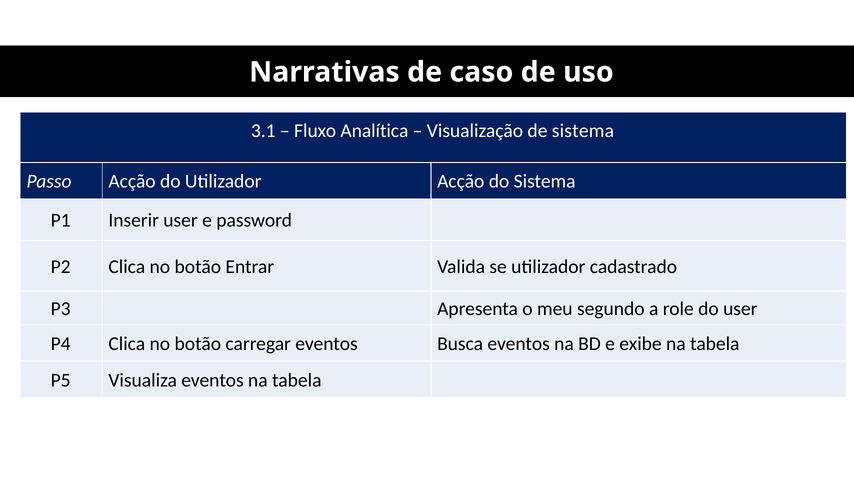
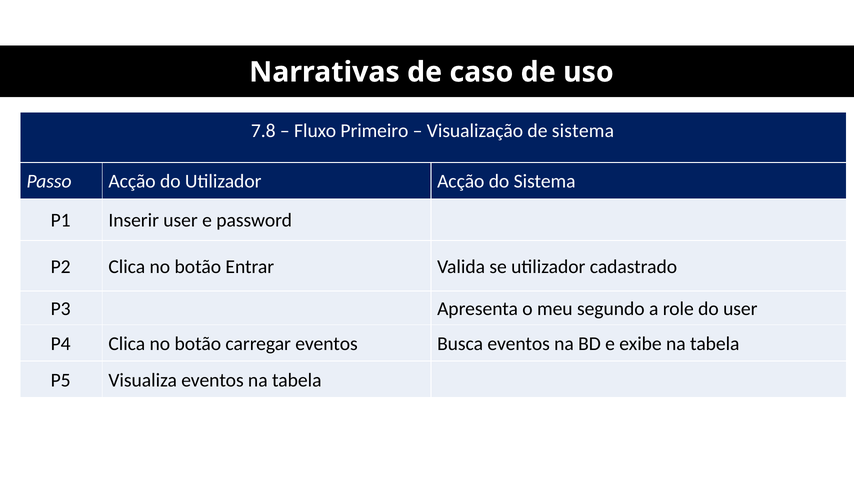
3.1: 3.1 -> 7.8 (263, 131)
Analítica: Analítica -> Primeiro (374, 131)
